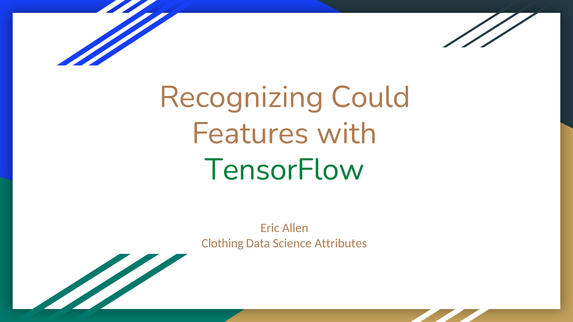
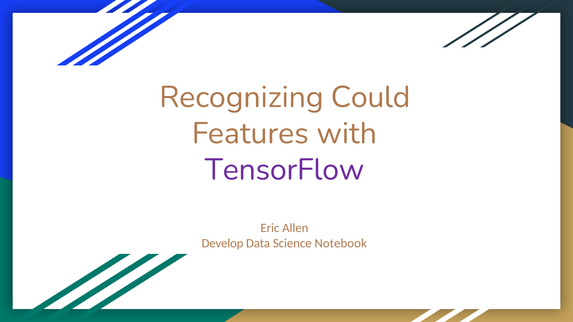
TensorFlow colour: green -> purple (284, 170)
Clothing: Clothing -> Develop (223, 243)
Attributes: Attributes -> Notebook (341, 243)
